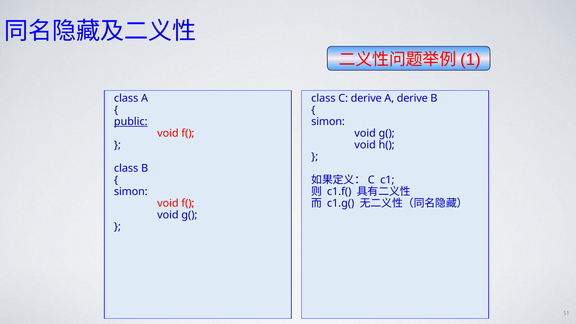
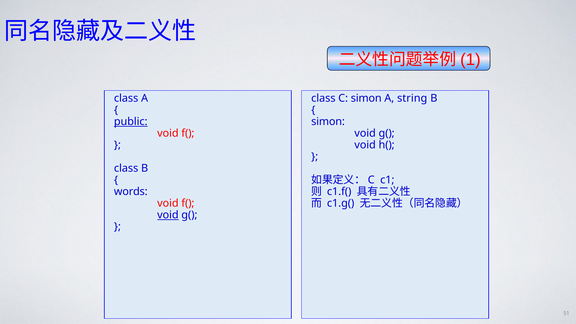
C derive: derive -> simon (366, 98)
A derive: derive -> string (412, 98)
simon: simon -> words (131, 192)
void underline: none -> present (168, 215)
